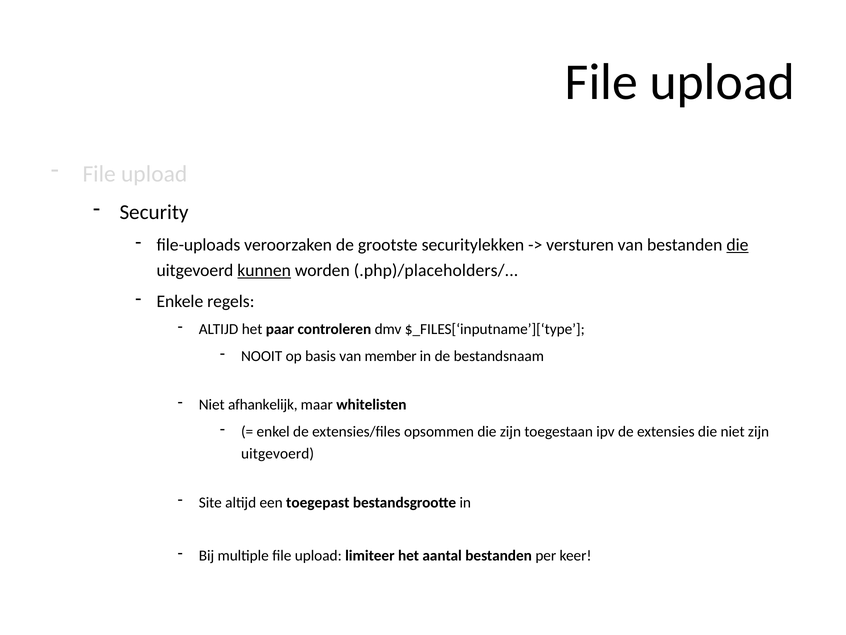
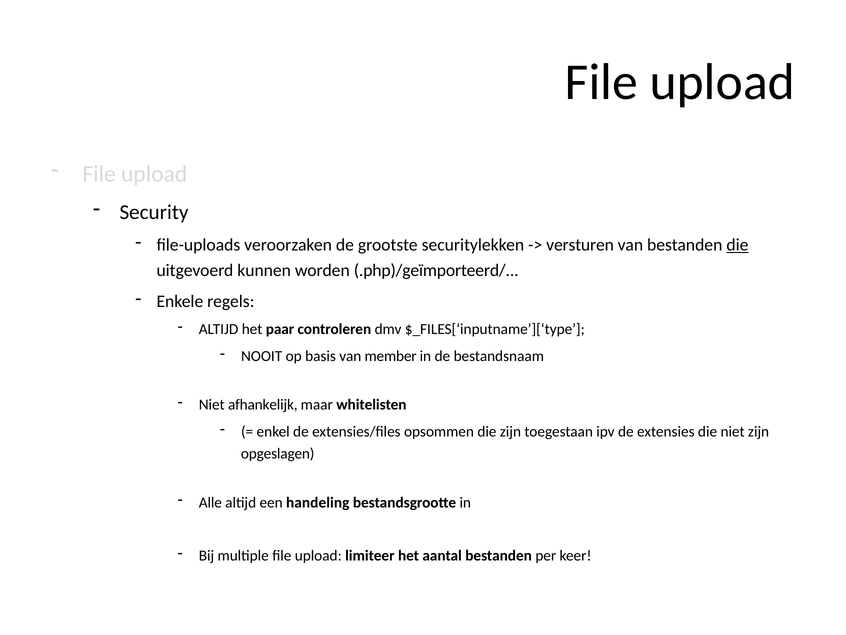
kunnen underline: present -> none (264, 270)
.php)/placeholders/: .php)/placeholders/ -> .php)/geïmporteerd/ (436, 270)
uitgevoerd: uitgevoerd -> opgeslagen (278, 453)
Site: Site -> Alle (210, 502)
toegepast: toegepast -> handeling (318, 502)
